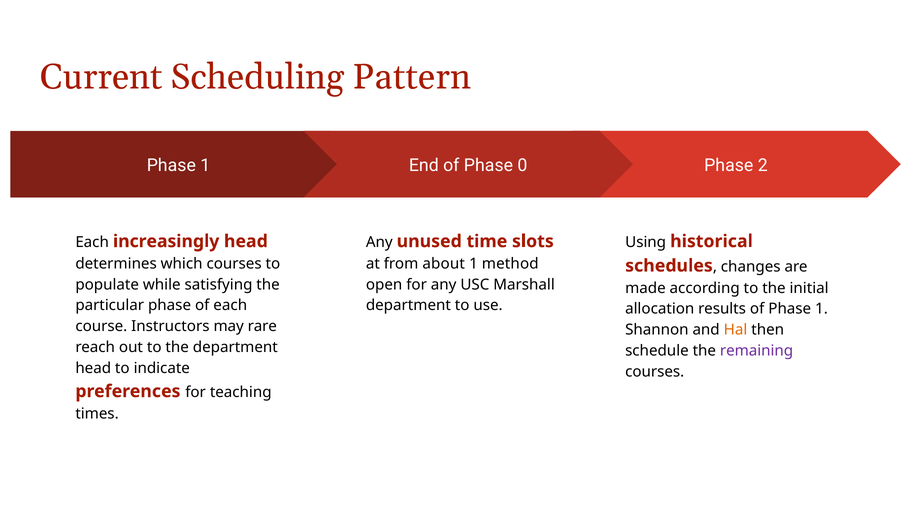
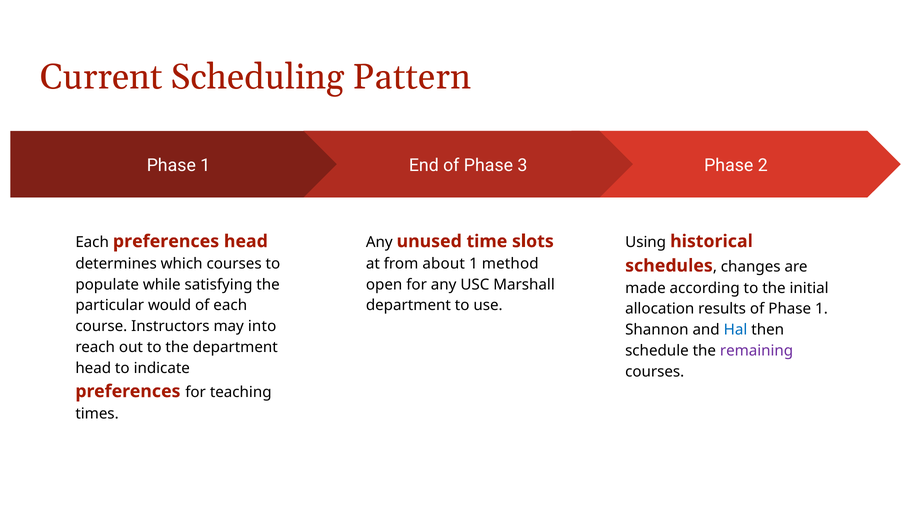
0: 0 -> 3 (522, 166)
Each increasingly: increasingly -> preferences (166, 242)
particular phase: phase -> would (170, 306)
rare: rare -> into (262, 327)
Hal colour: orange -> blue (736, 330)
